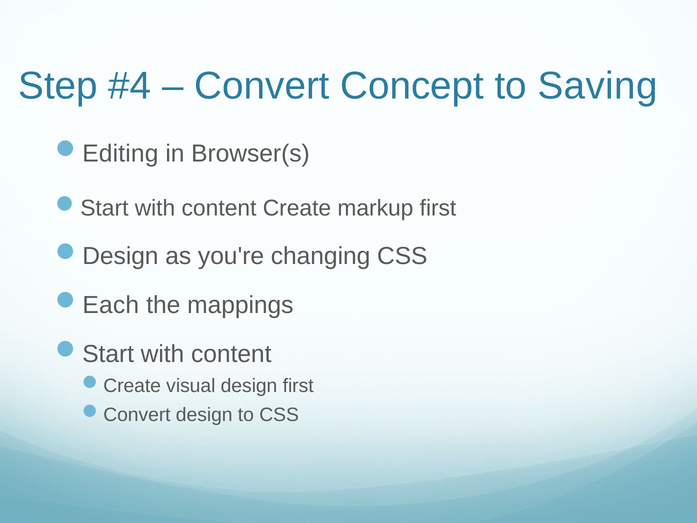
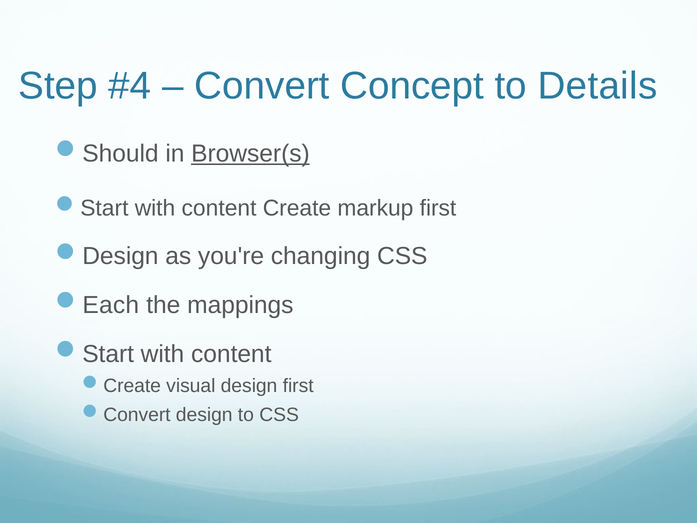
Saving: Saving -> Details (598, 86)
Editing: Editing -> Should (120, 153)
Browser(s underline: none -> present (250, 153)
